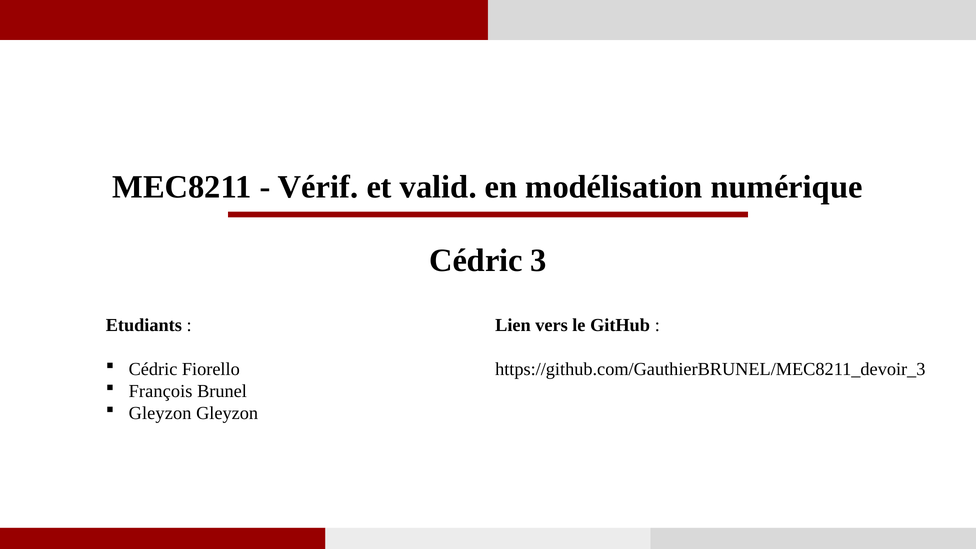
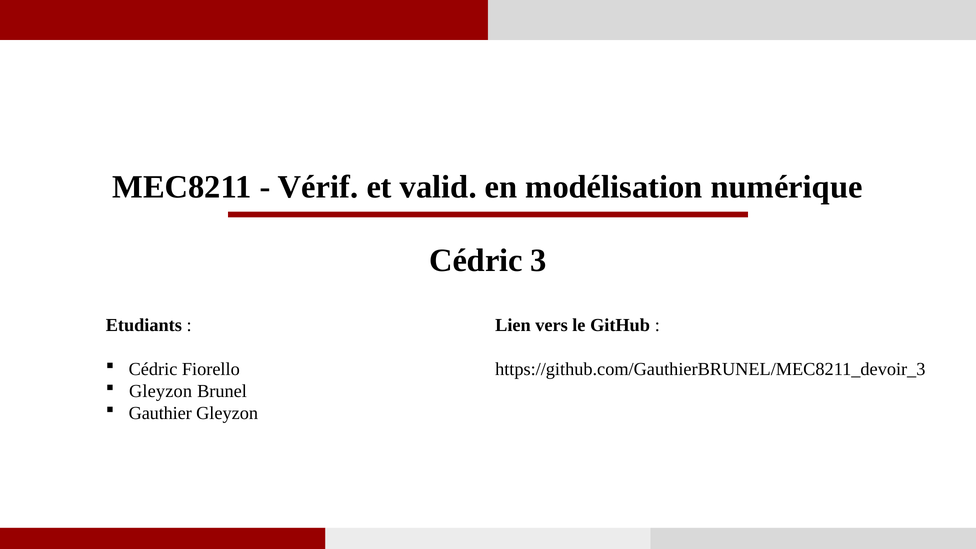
François: François -> Gleyzon (161, 391)
Gleyzon: Gleyzon -> Gauthier (160, 413)
